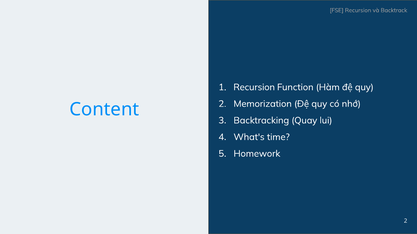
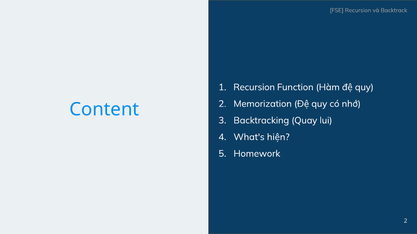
time: time -> hiện (278, 137)
